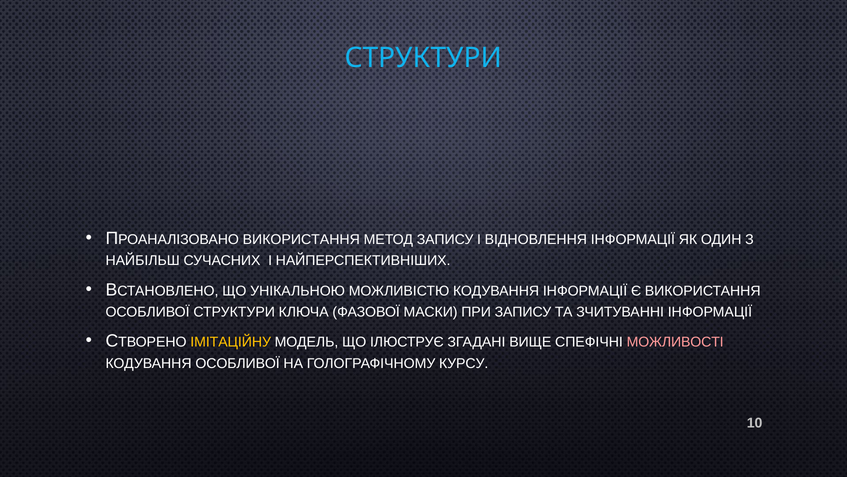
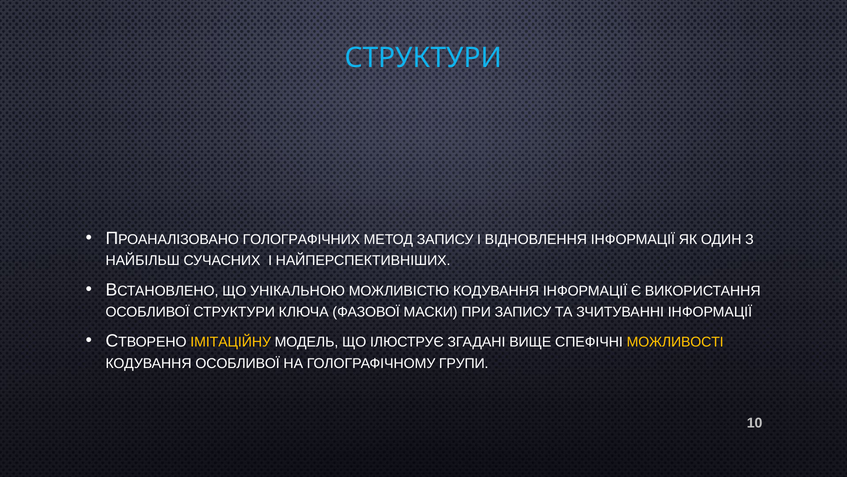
ВИКОРИСТАННЯ: ВИКОРИСТАННЯ -> ГОЛОГРАФІЧНИХ (301, 239)
МОЖЛИВОСТІ colour: pink -> yellow (675, 342)
КУРСУ: КУРСУ -> ГРУПИ (464, 363)
